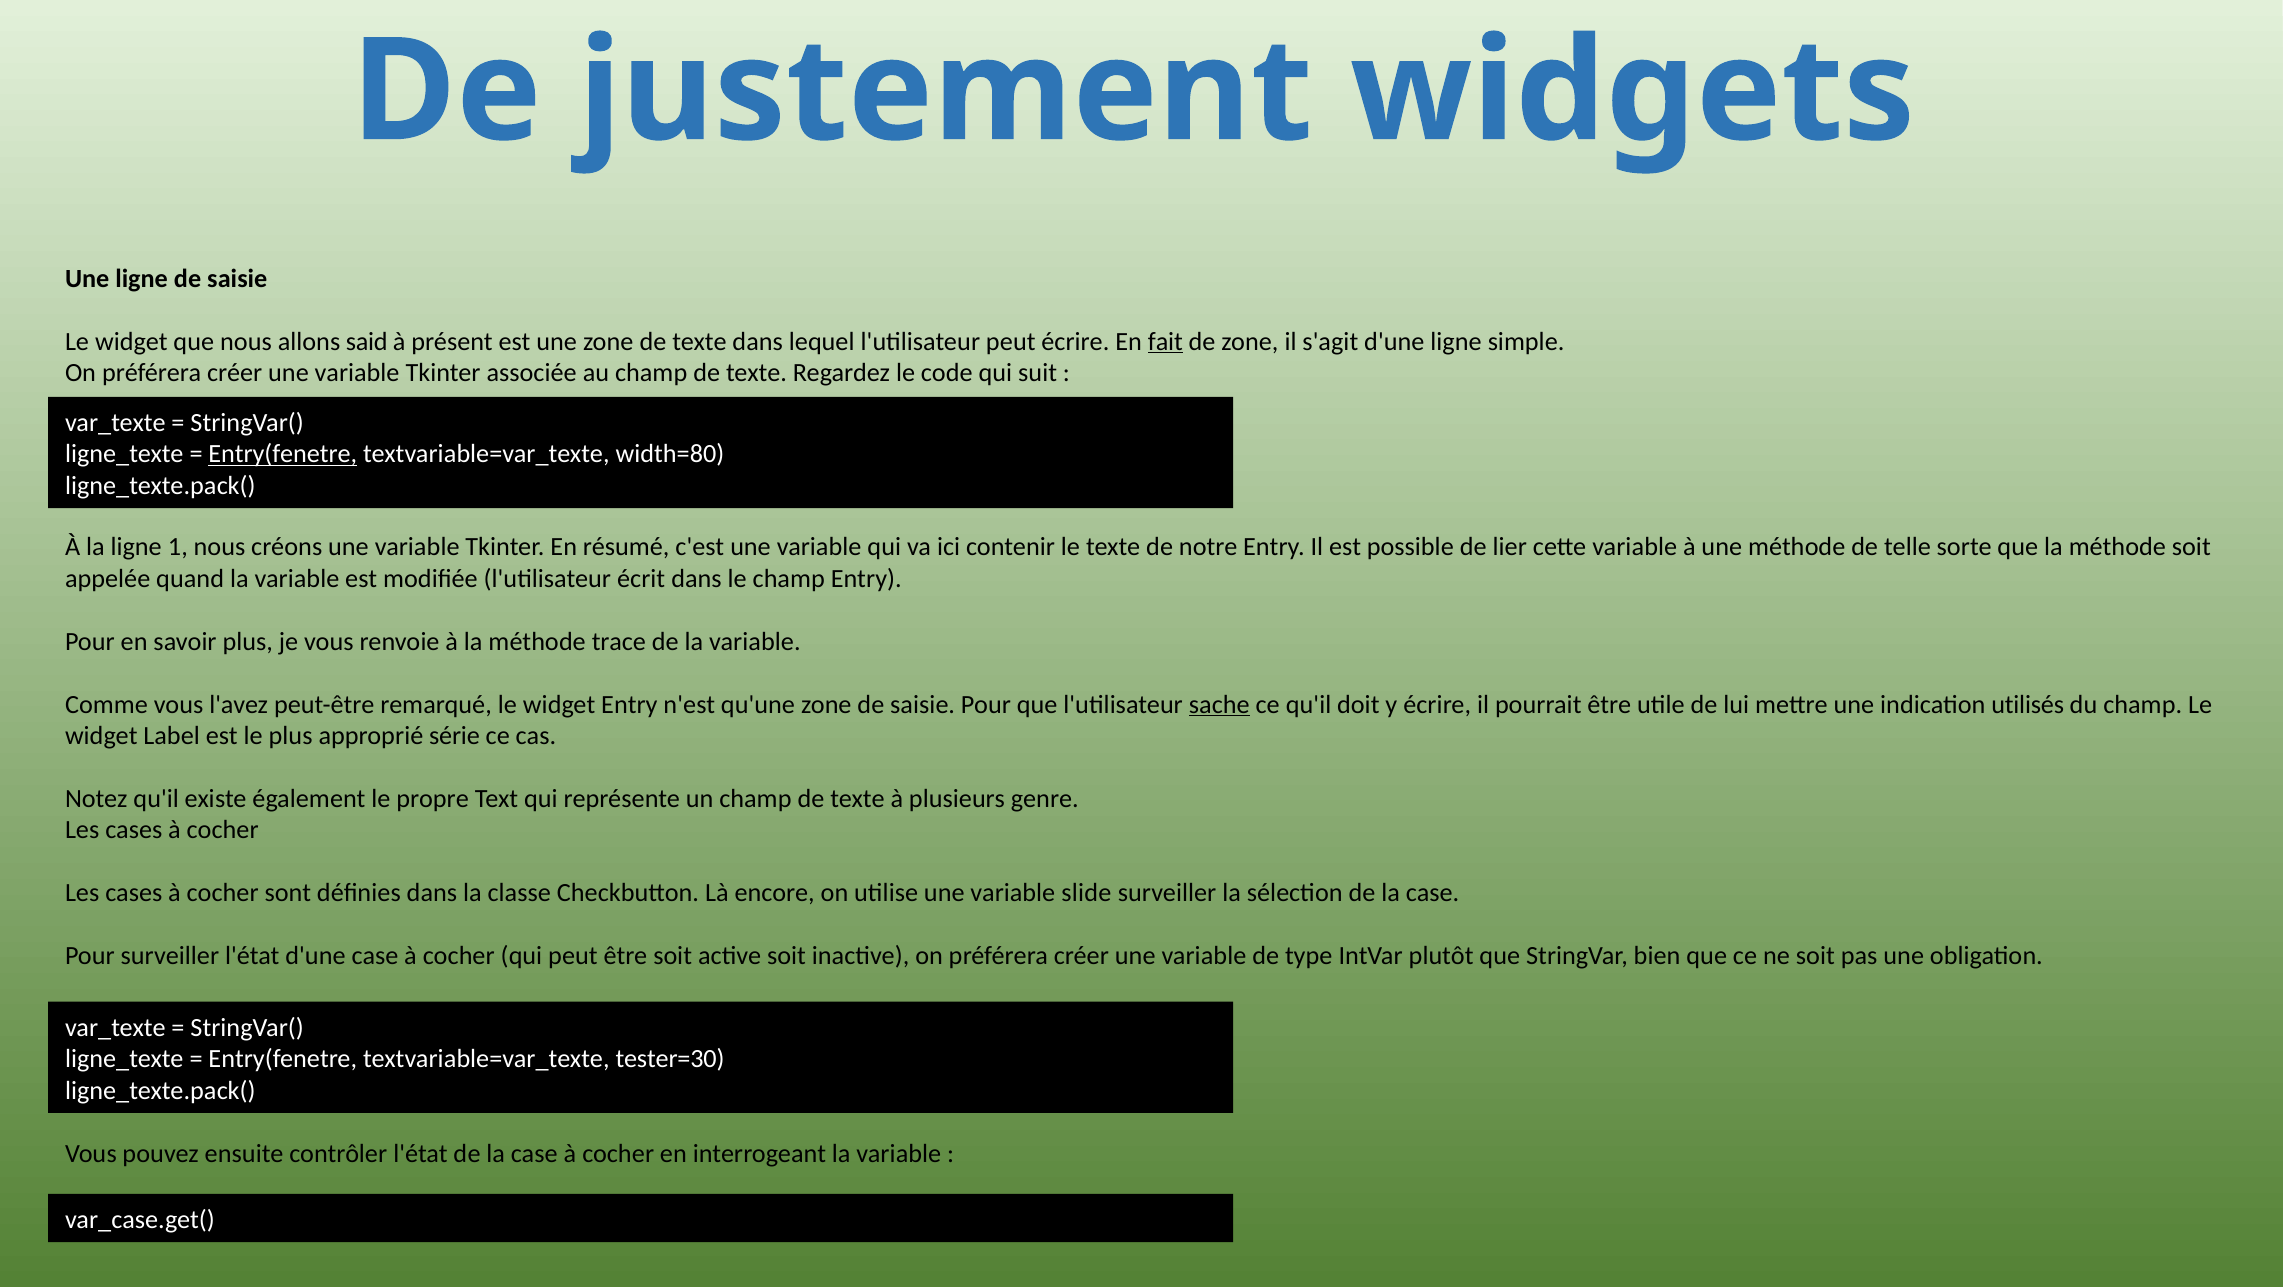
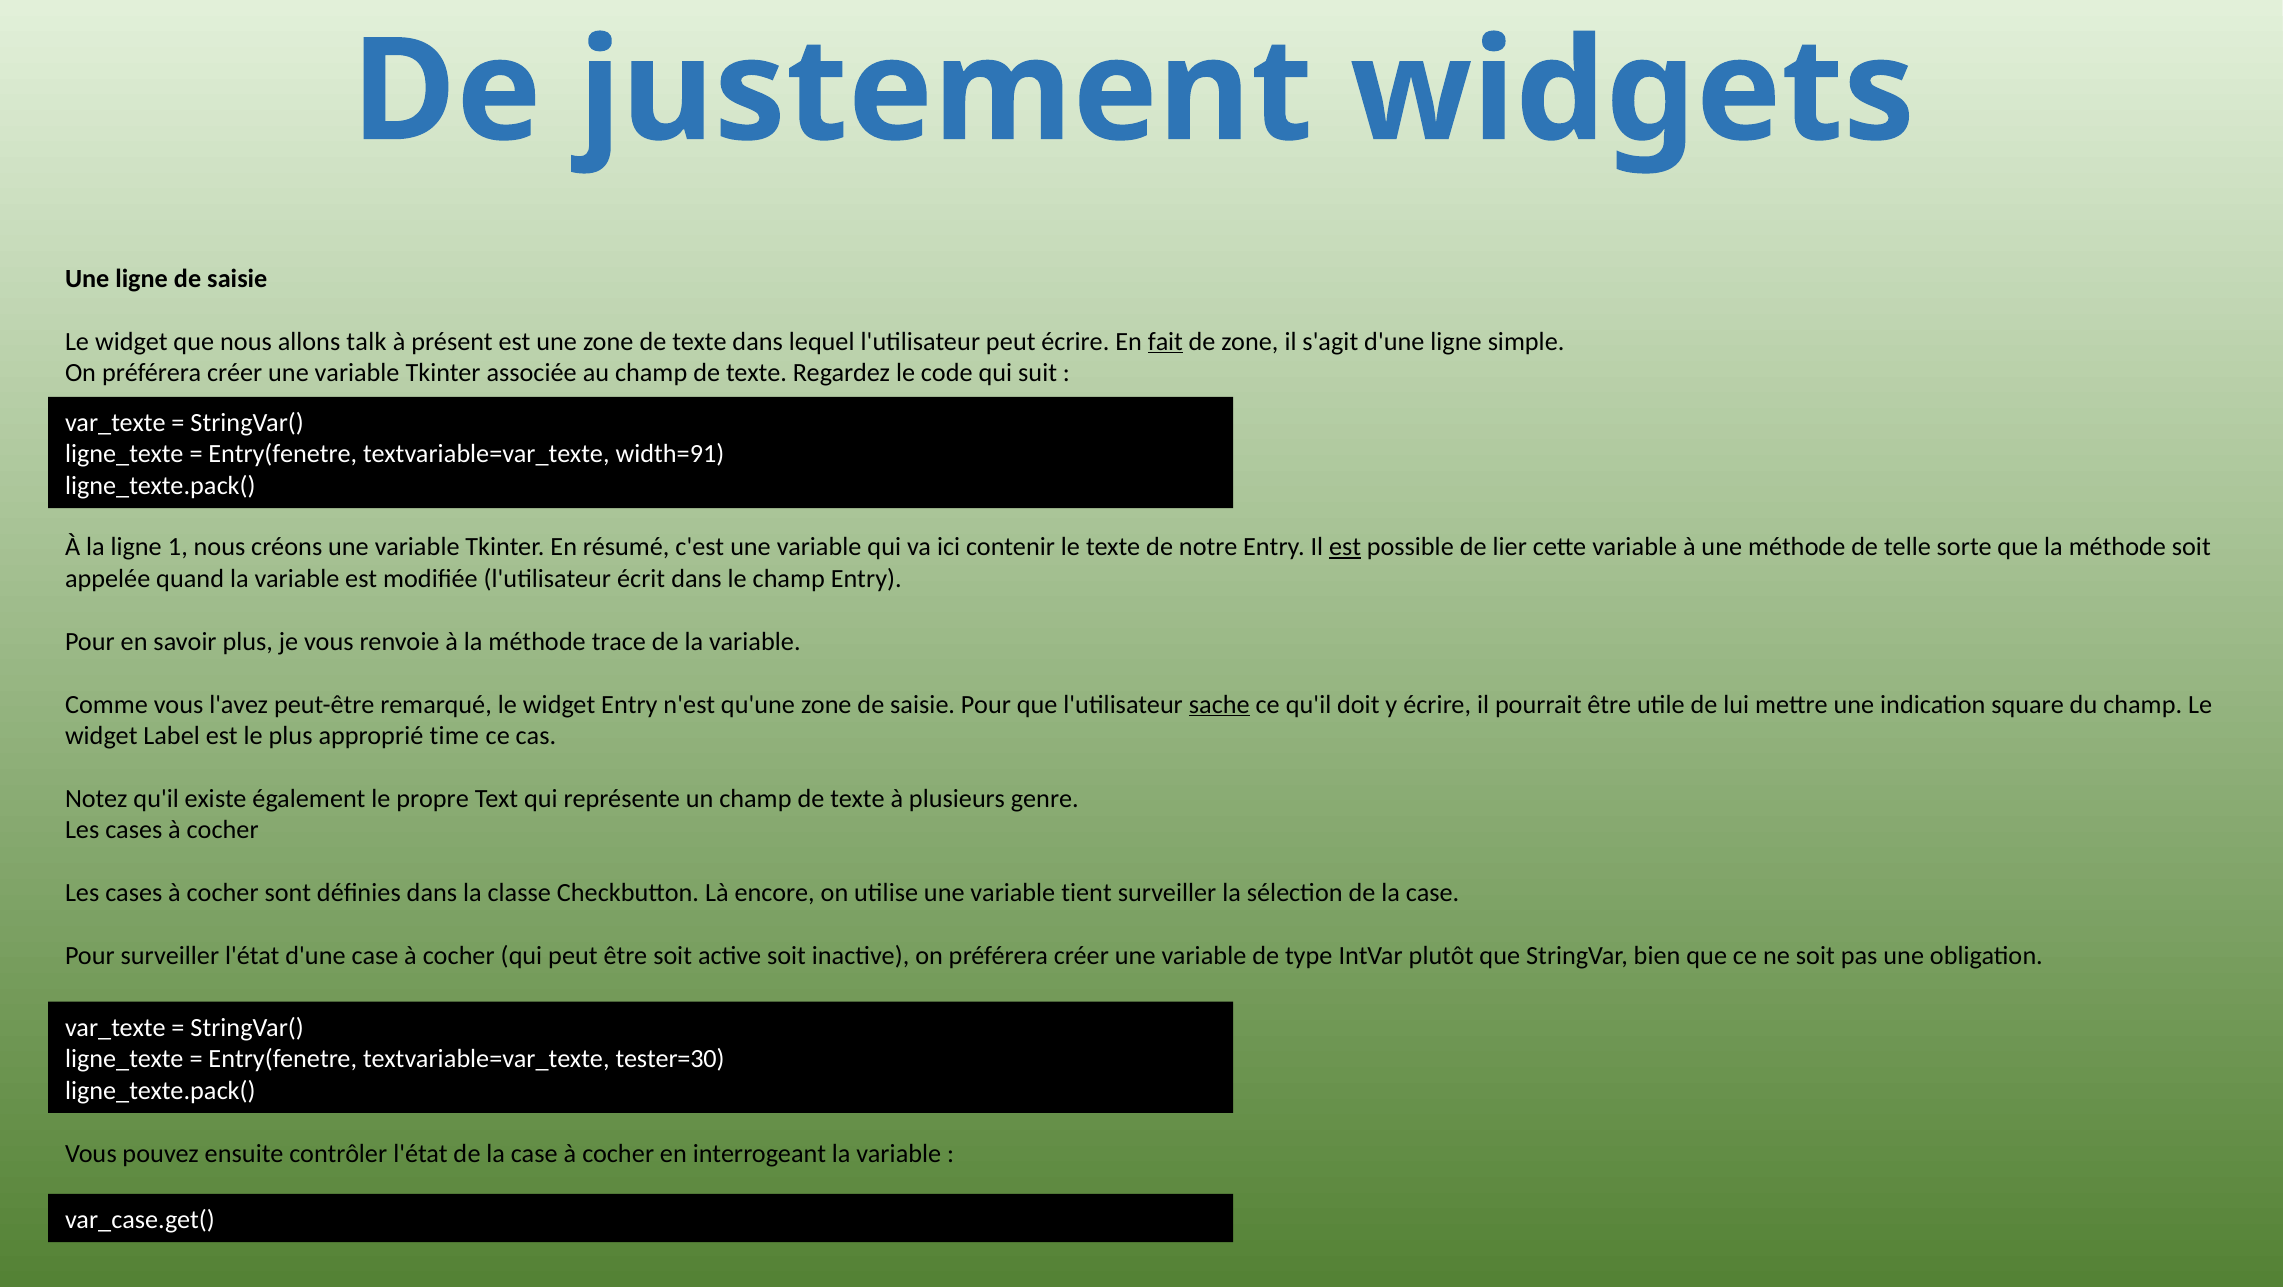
said: said -> talk (366, 341)
Entry(fenetre underline: present -> none (283, 454)
width=80: width=80 -> width=91 (670, 454)
est underline: none -> present (1345, 547)
utilisés: utilisés -> square (2028, 704)
série: série -> time (454, 736)
slide: slide -> tient (1087, 893)
